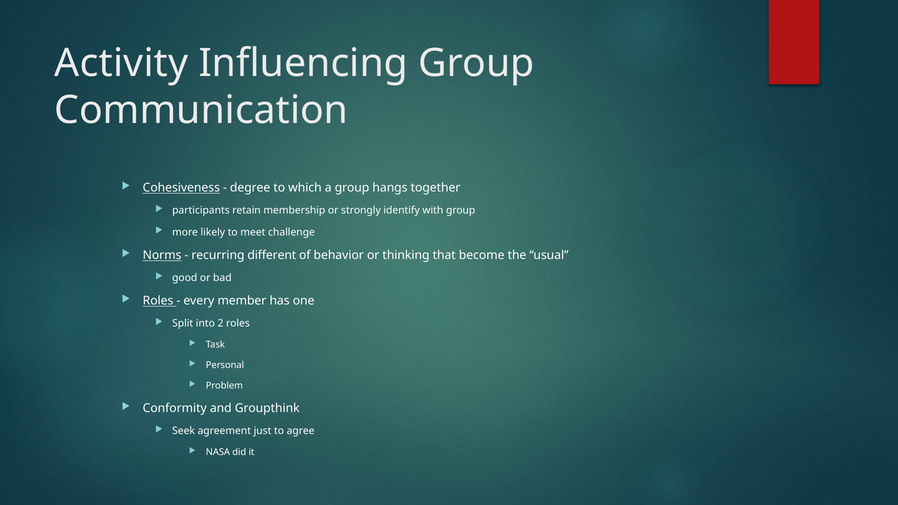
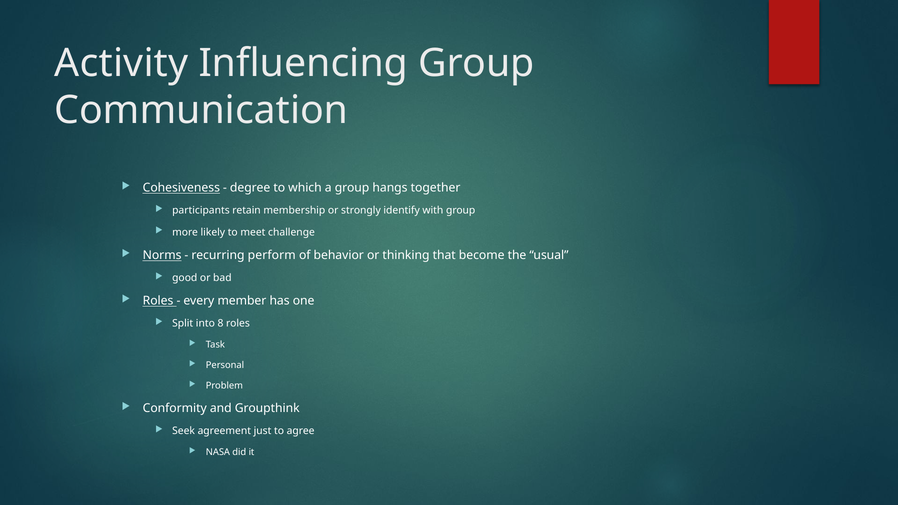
different: different -> perform (272, 255)
2: 2 -> 8 (221, 324)
